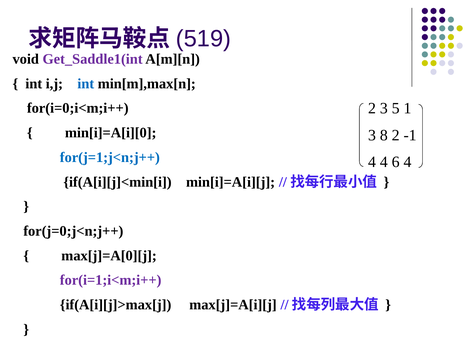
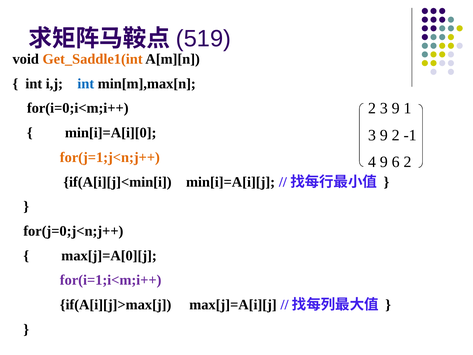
Get_Saddle1(int colour: purple -> orange (93, 59)
2 3 5: 5 -> 9 (396, 108)
8: 8 -> 9 (384, 135)
for(j=1;j<n;j++ colour: blue -> orange (110, 157)
4 4: 4 -> 9 (384, 162)
6 4: 4 -> 2 (407, 162)
